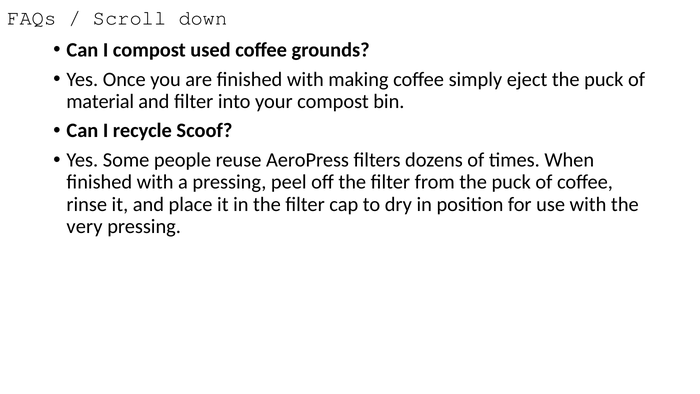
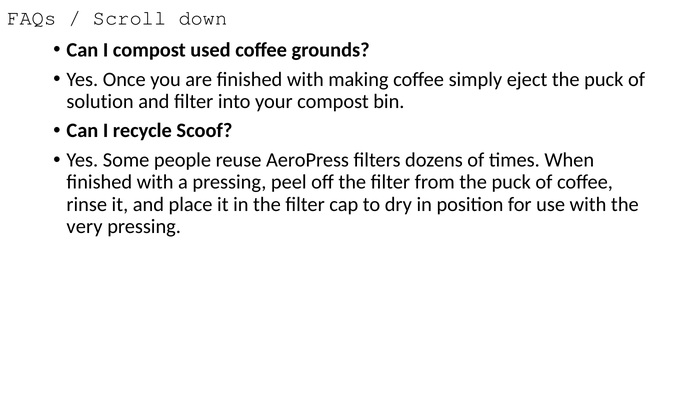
material: material -> solution (100, 101)
